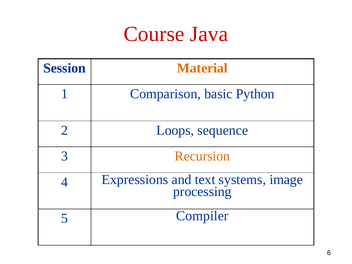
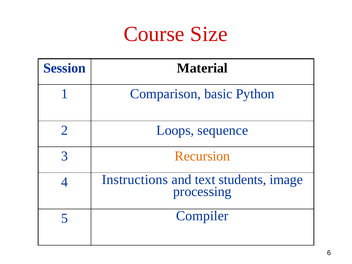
Java: Java -> Size (209, 34)
Material colour: orange -> black (202, 68)
Expressions: Expressions -> Instructions (135, 180)
systems: systems -> students (242, 180)
